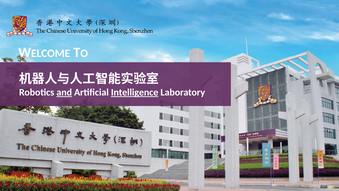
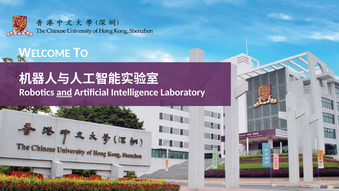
Intelligence underline: present -> none (135, 92)
